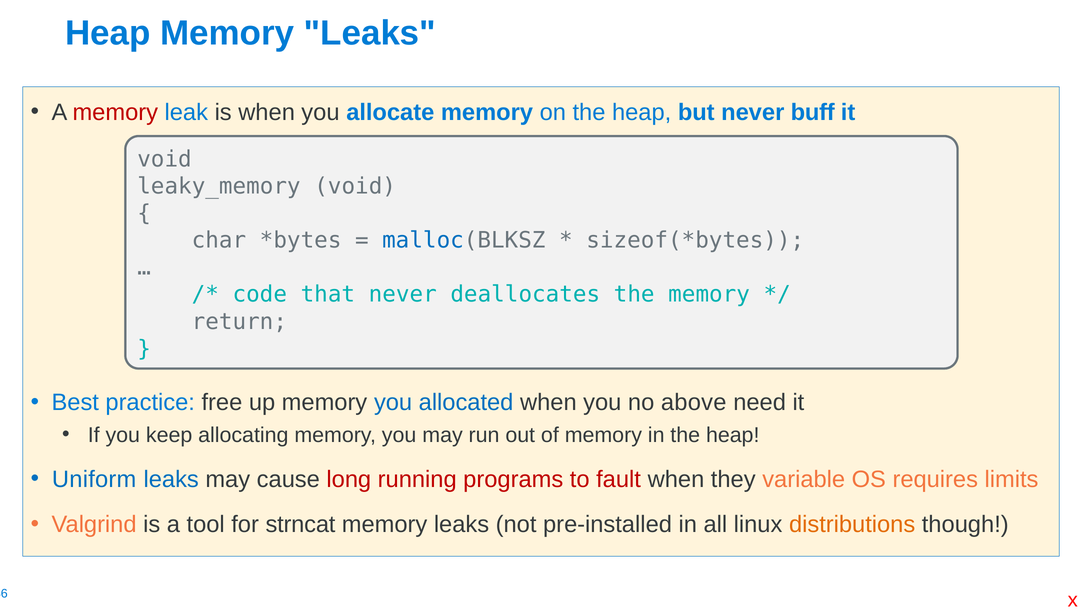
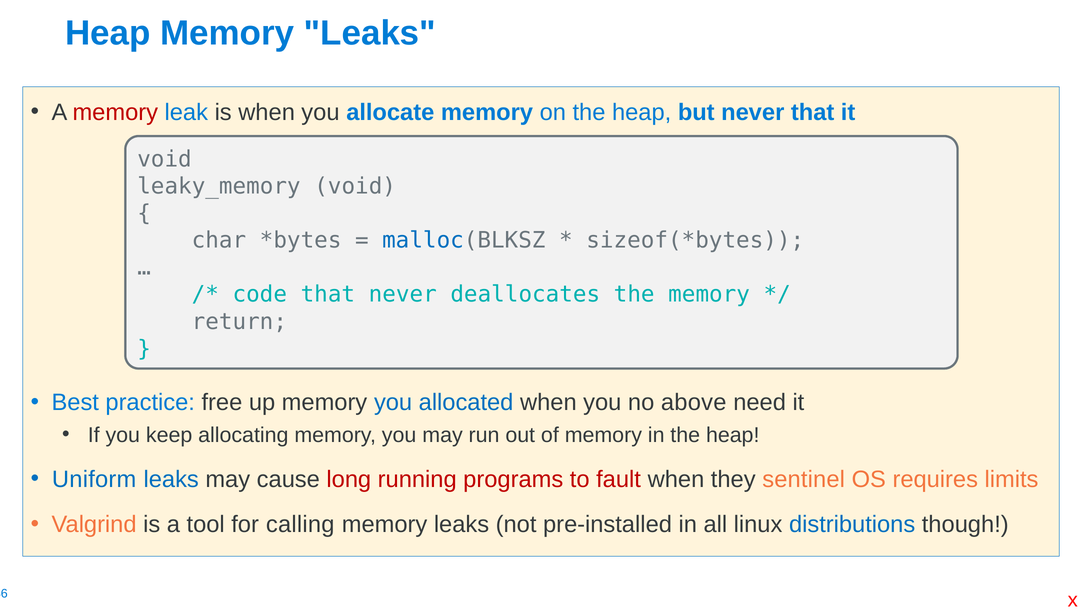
never buff: buff -> that (813, 113)
variable: variable -> sentinel (804, 479)
strncat: strncat -> calling (300, 525)
distributions colour: orange -> blue (852, 525)
